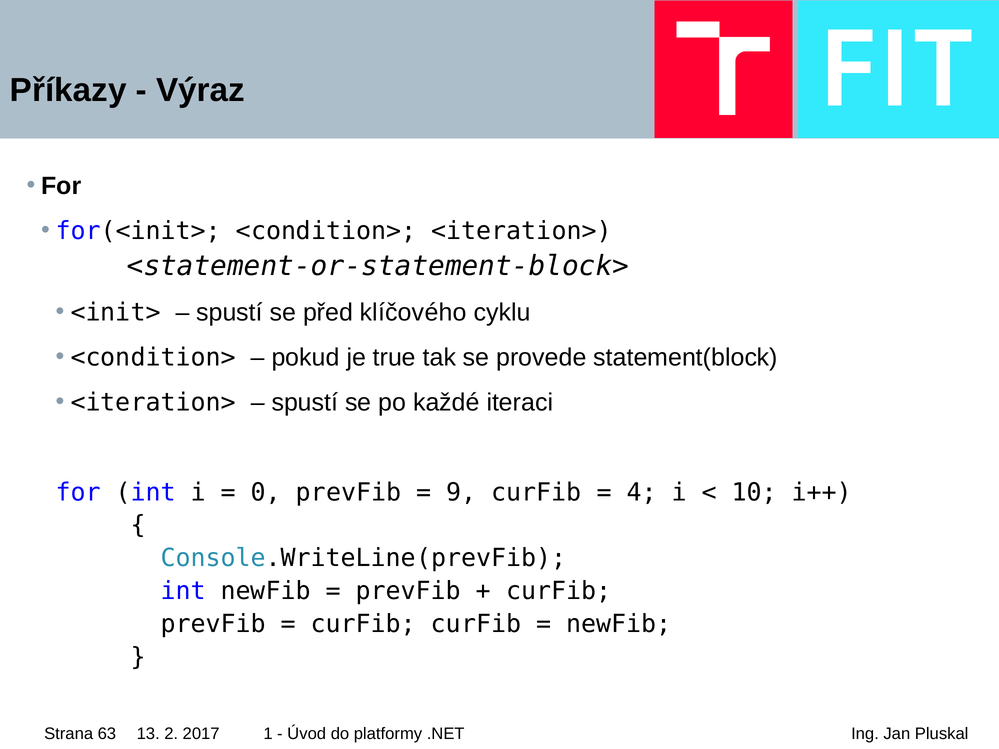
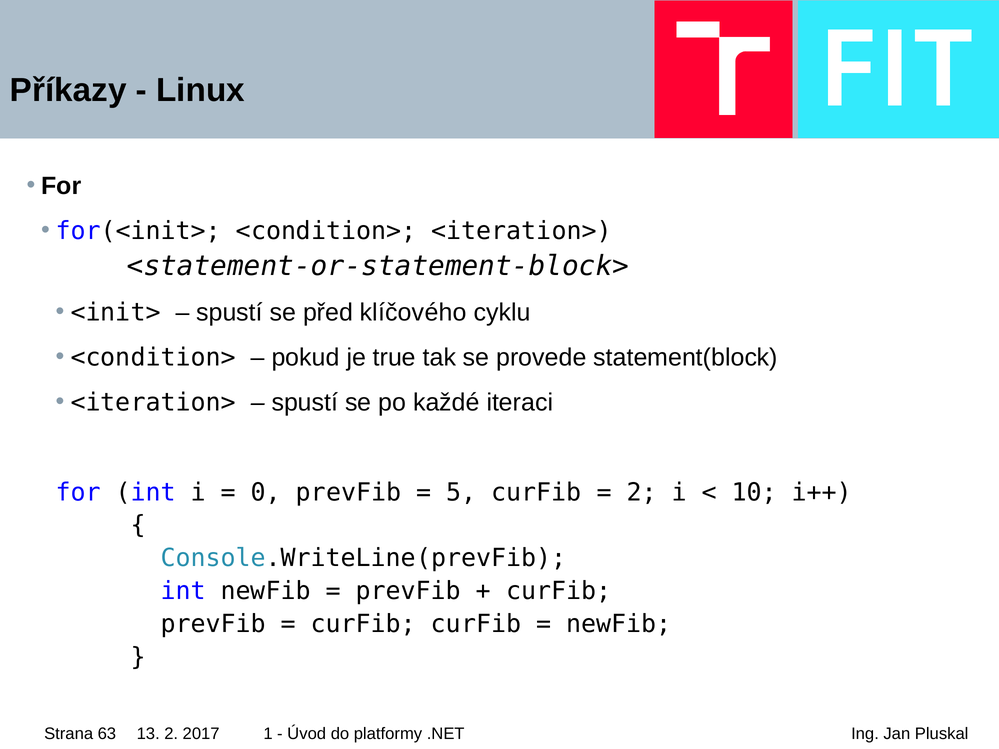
Výraz: Výraz -> Linux (201, 90)
9: 9 -> 5 (461, 492)
4: 4 -> 2 (642, 492)
